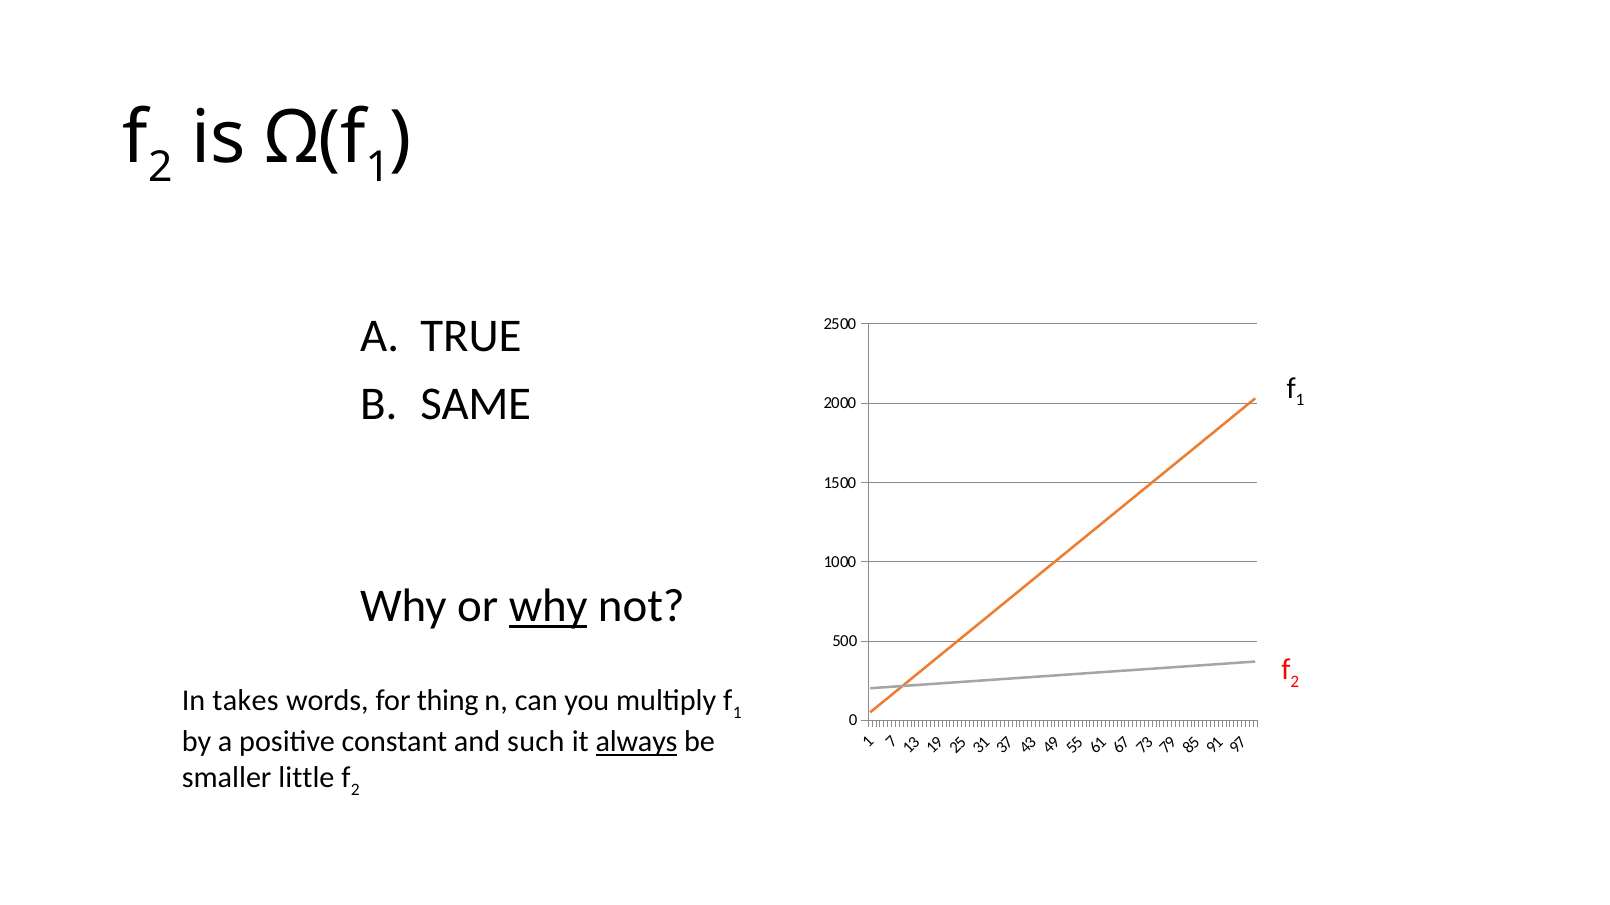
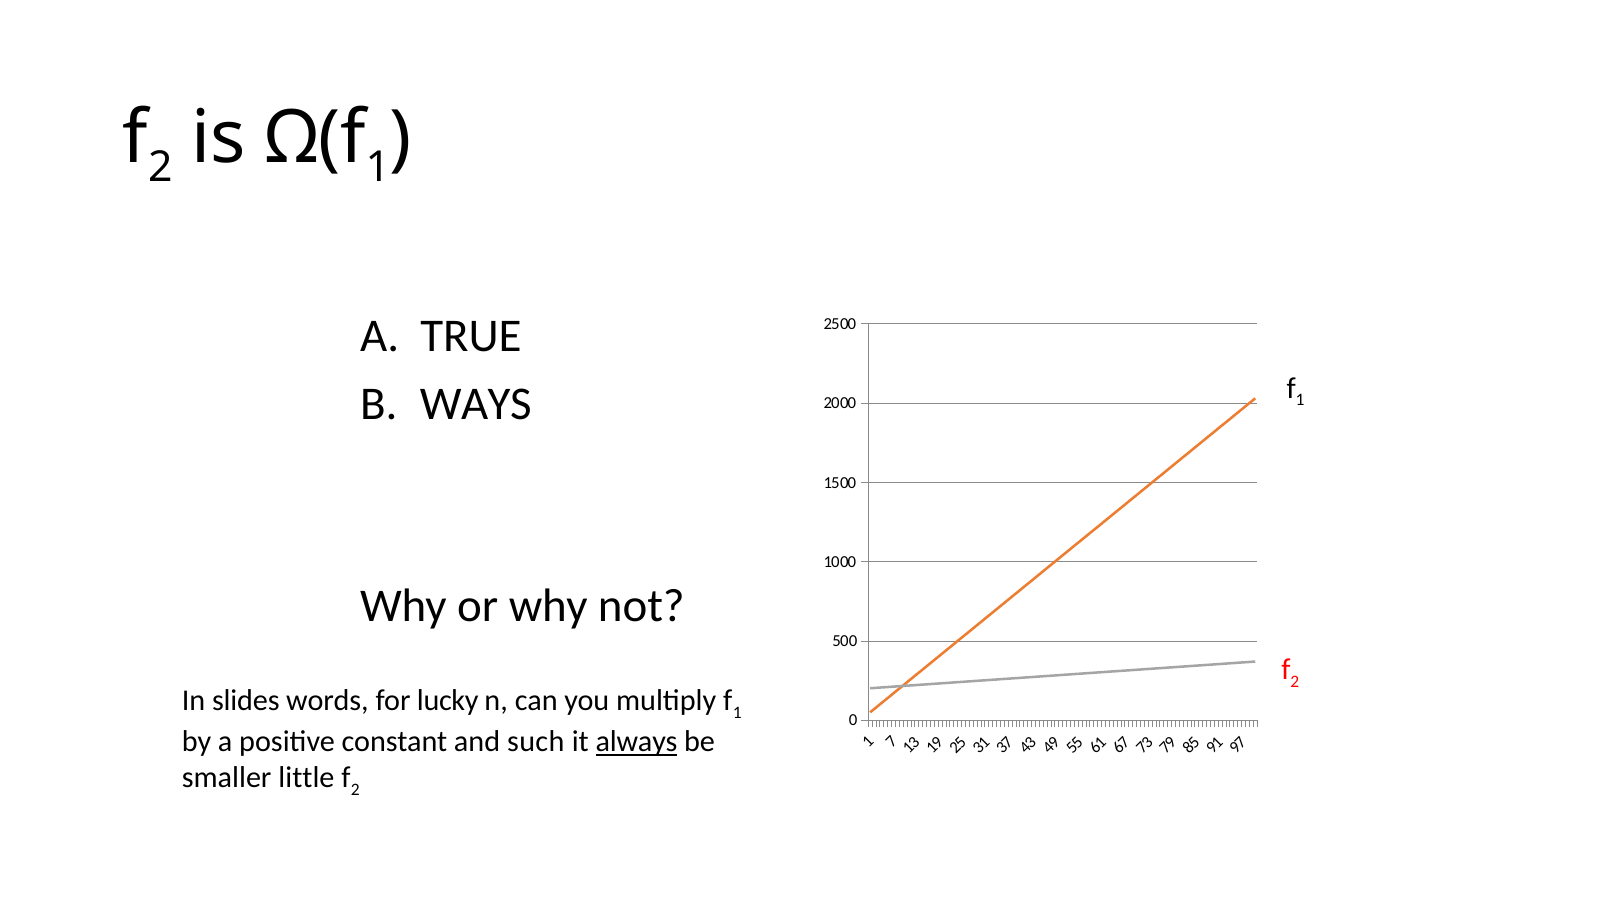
SAME: SAME -> WAYS (476, 404)
why underline: present -> none (548, 607)
takes: takes -> slides (246, 701)
thing: thing -> lucky (448, 701)
